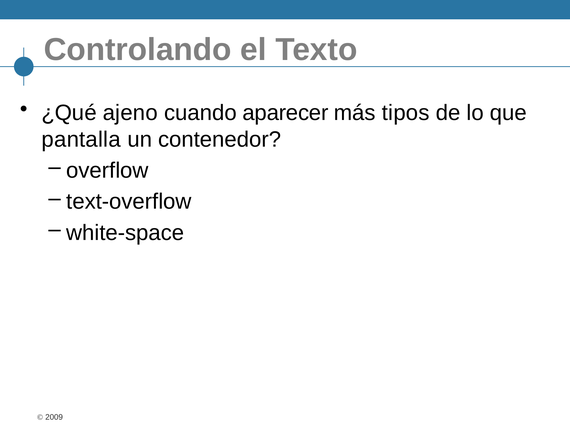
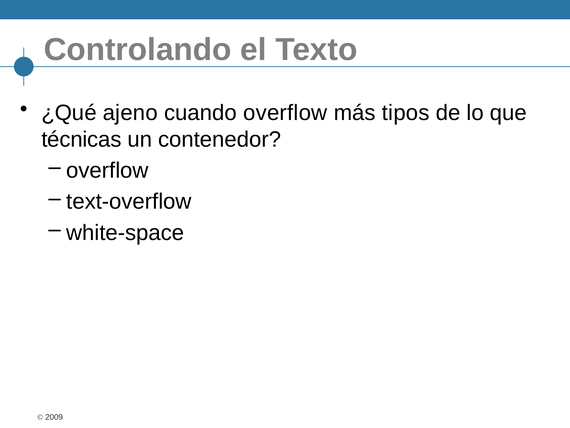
cuando aparecer: aparecer -> overflow (285, 113)
pantalla: pantalla -> técnicas (81, 139)
